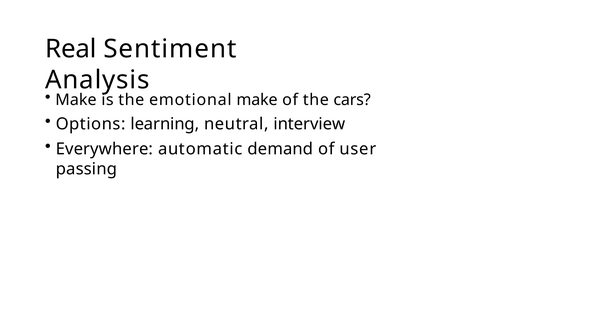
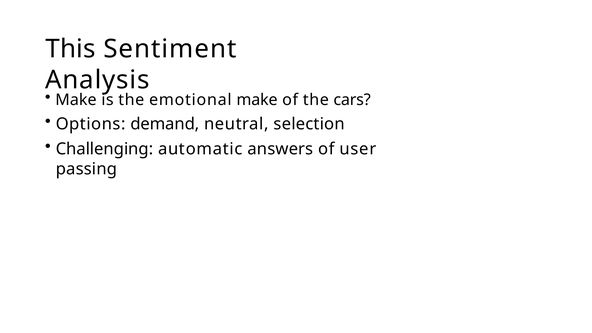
Real: Real -> This (70, 49)
learning: learning -> demand (165, 124)
interview: interview -> selection (309, 124)
Everywhere: Everywhere -> Challenging (104, 149)
demand: demand -> answers (280, 149)
